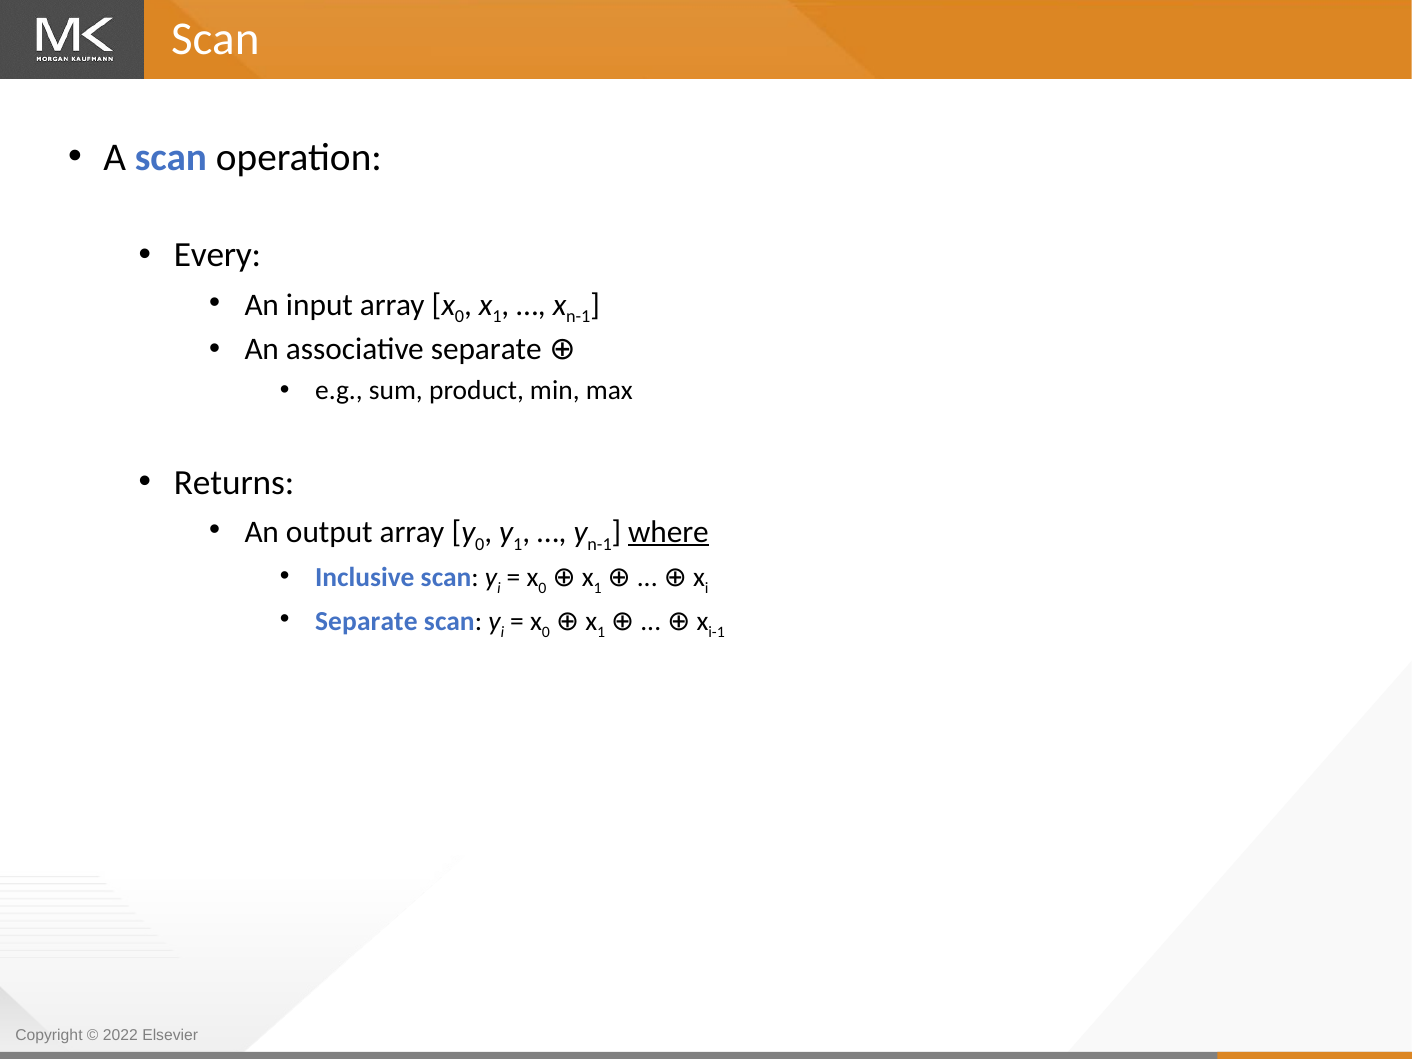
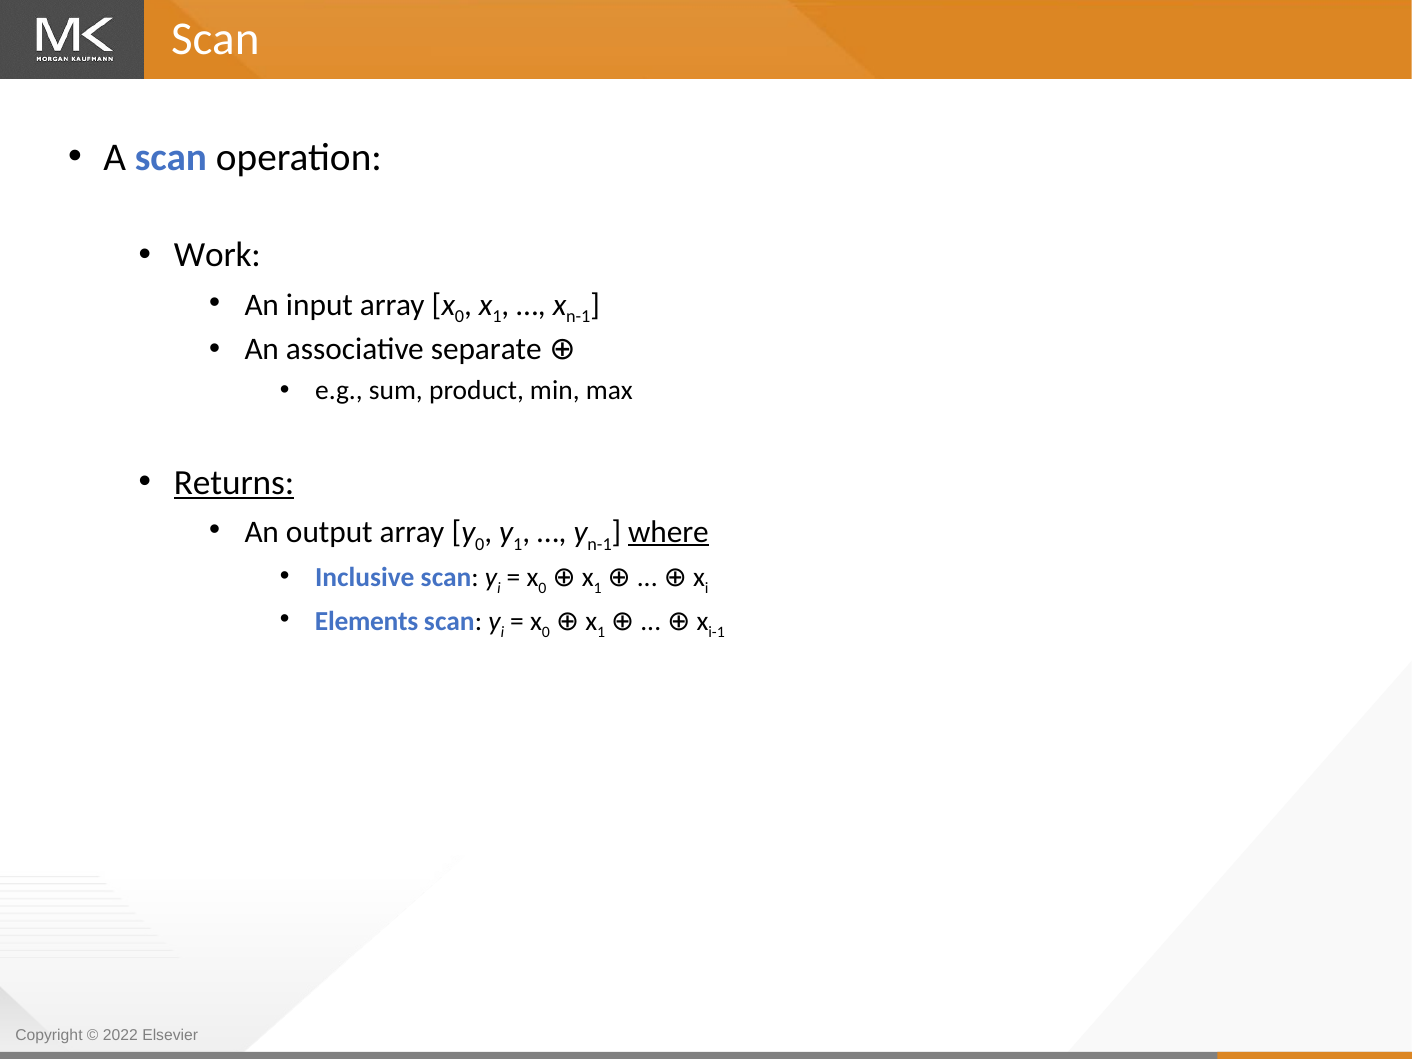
Every: Every -> Work (217, 255)
Returns underline: none -> present (234, 482)
Separate: Separate -> Elements (367, 621)
